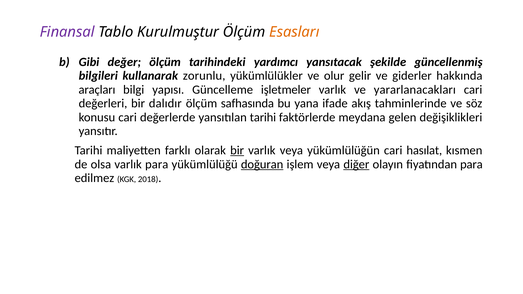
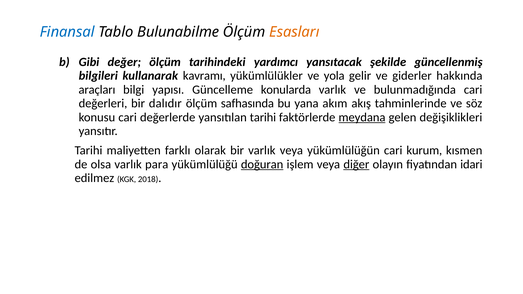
Finansal colour: purple -> blue (67, 32)
Kurulmuştur: Kurulmuştur -> Bulunabilme (178, 32)
zorunlu: zorunlu -> kavramı (204, 76)
olur: olur -> yola (334, 76)
işletmeler: işletmeler -> konularda (286, 90)
yararlanacakları: yararlanacakları -> bulunmadığında (415, 90)
ifade: ifade -> akım (335, 104)
meydana underline: none -> present (362, 117)
bir underline: present -> none (237, 150)
hasılat: hasılat -> kurum (424, 150)
fiyatından para: para -> idari (471, 164)
